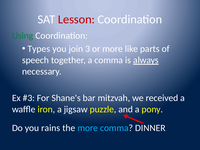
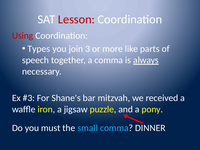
Using colour: green -> red (23, 36)
rains: rains -> must (51, 128)
the more: more -> small (88, 128)
